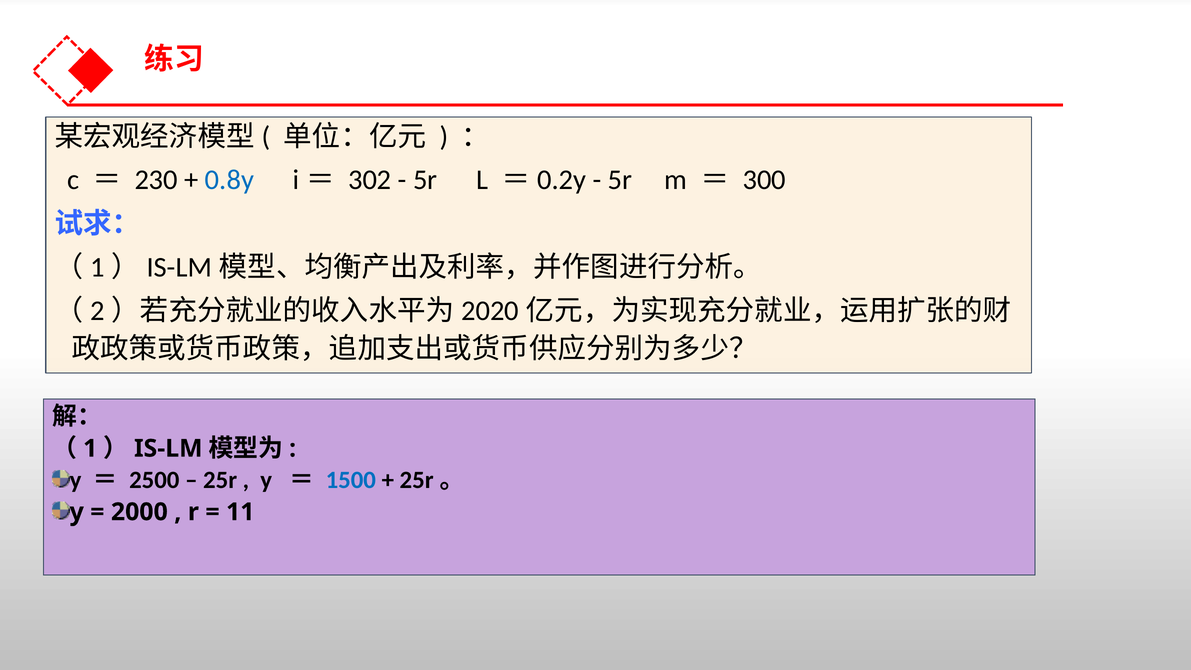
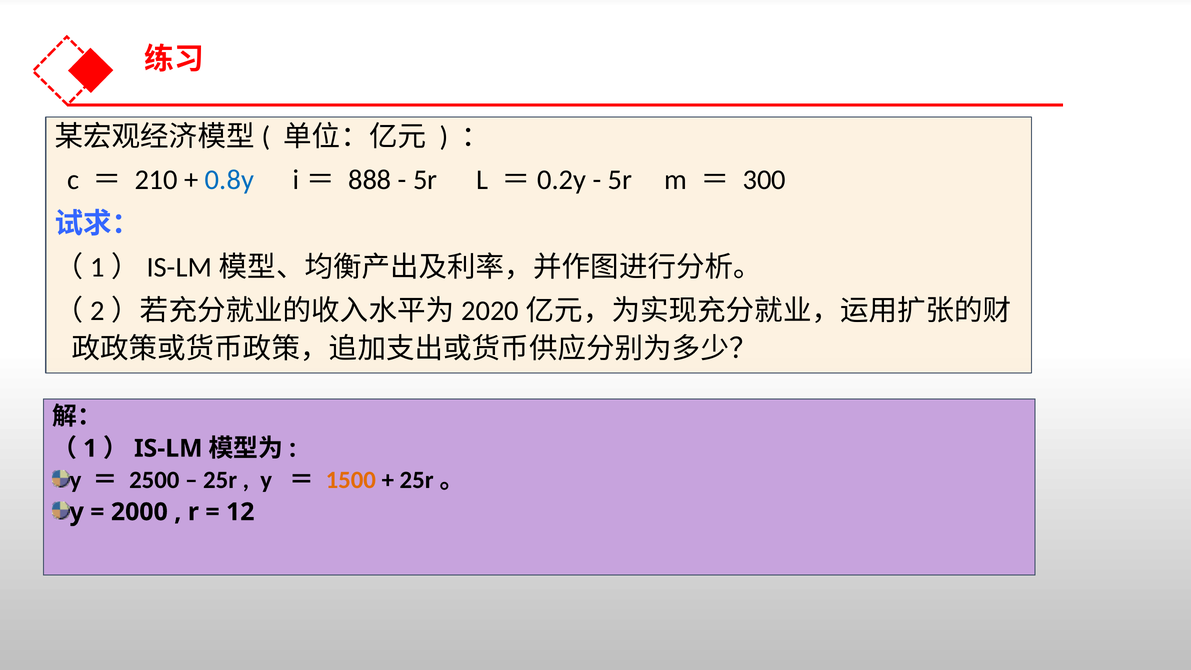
230: 230 -> 210 (156, 180)
302: 302 -> 888 (370, 180)
1500 colour: blue -> orange (351, 480)
11: 11 -> 12 (240, 512)
